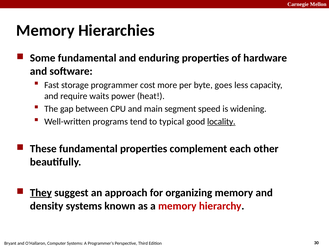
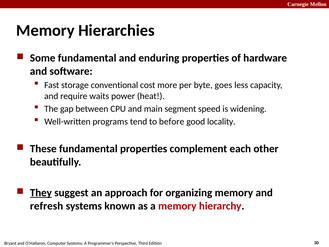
programmer: programmer -> conventional (114, 85)
typical: typical -> before (172, 121)
locality underline: present -> none (221, 121)
density: density -> refresh (47, 206)
